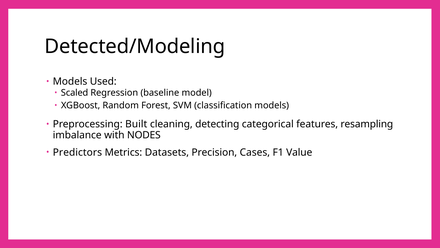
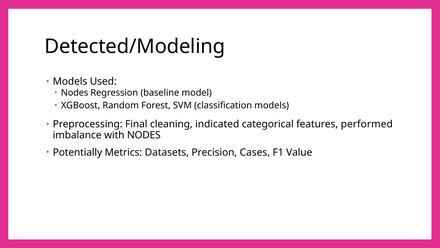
Scaled: Scaled -> Nodes (75, 93)
Built: Built -> Final (136, 124)
detecting: detecting -> indicated (217, 124)
resampling: resampling -> performed (367, 124)
Predictors: Predictors -> Potentially (77, 152)
